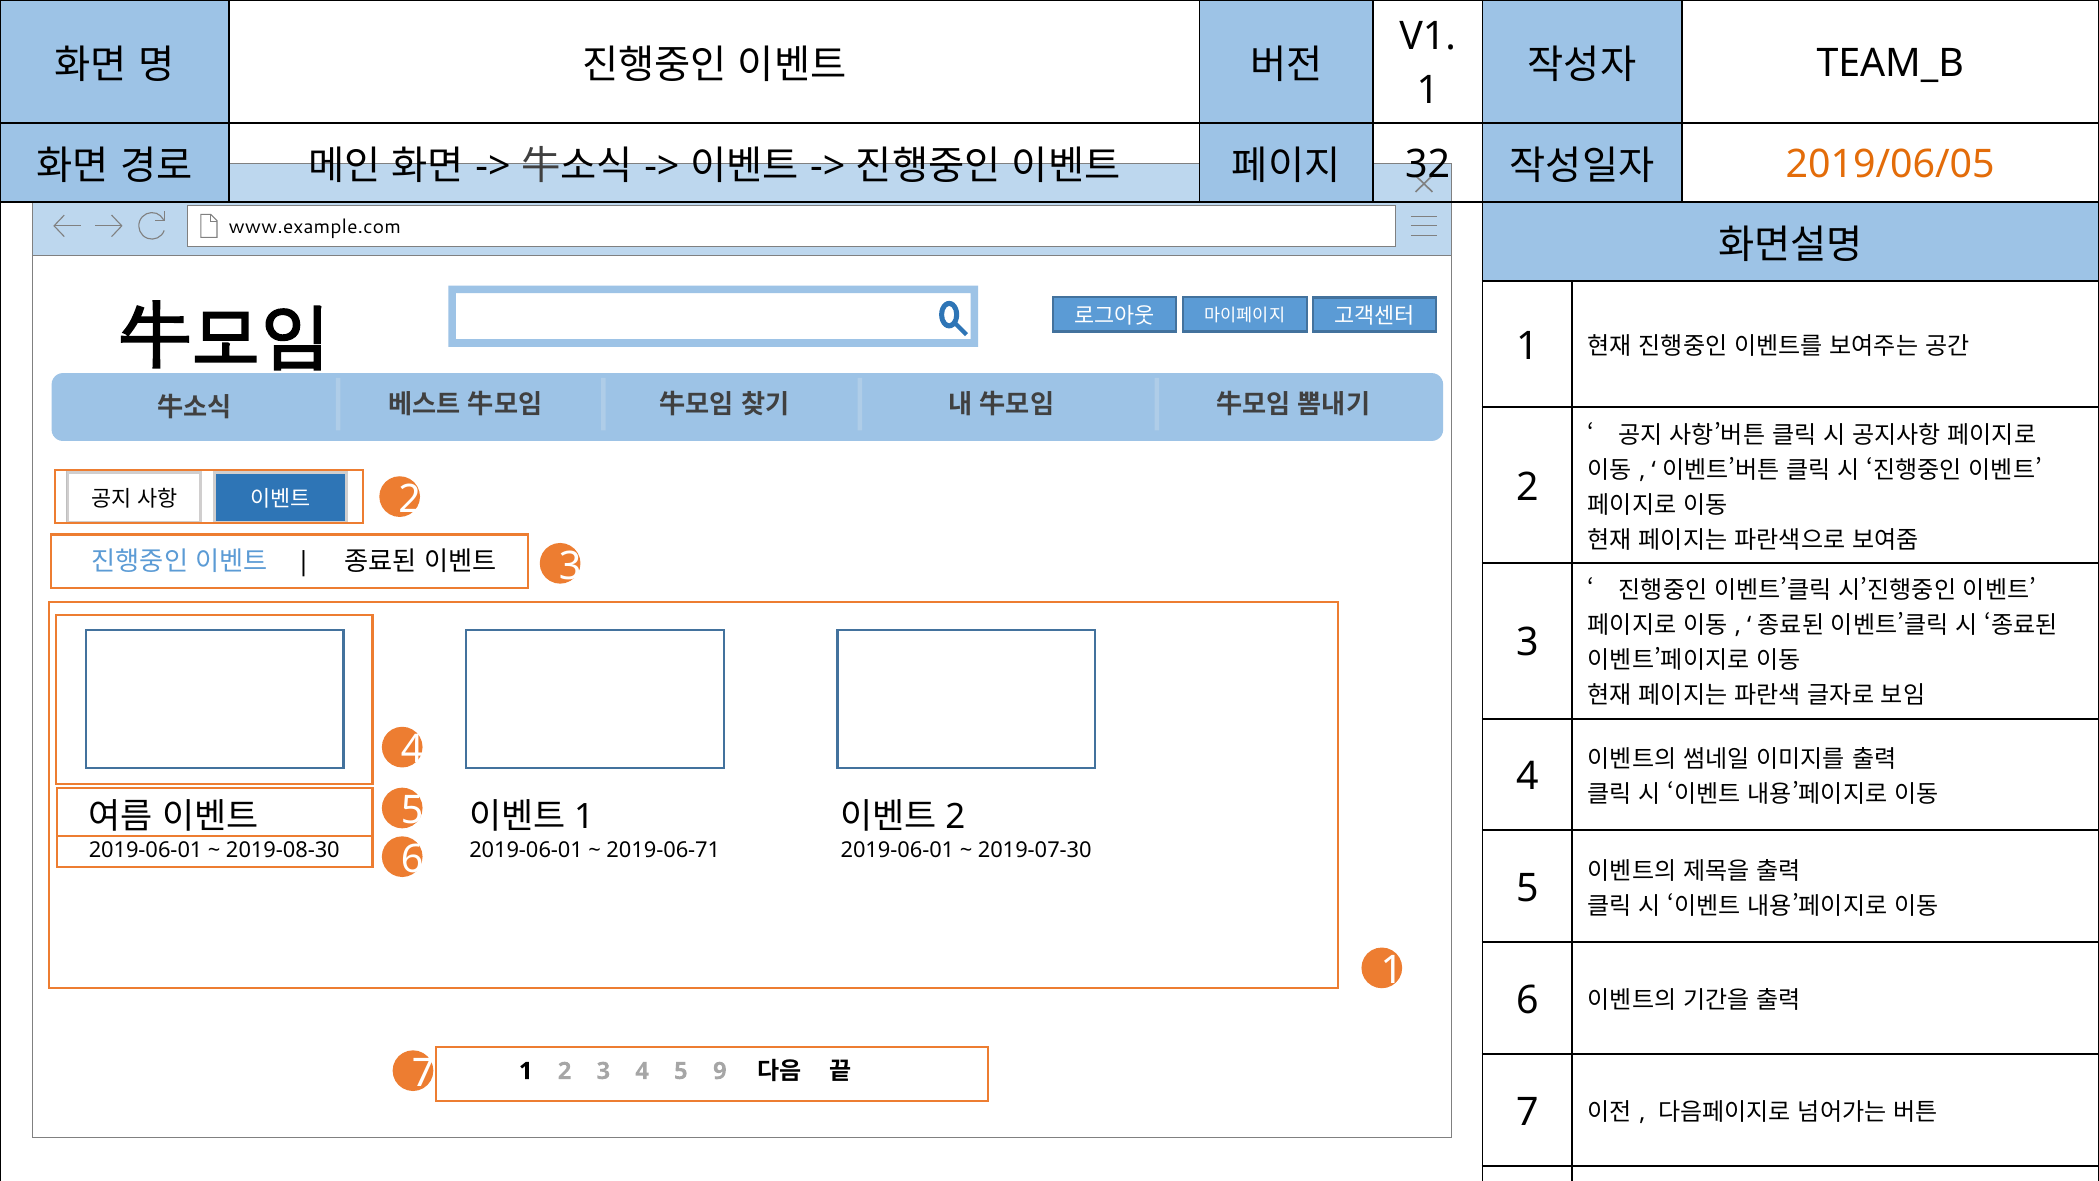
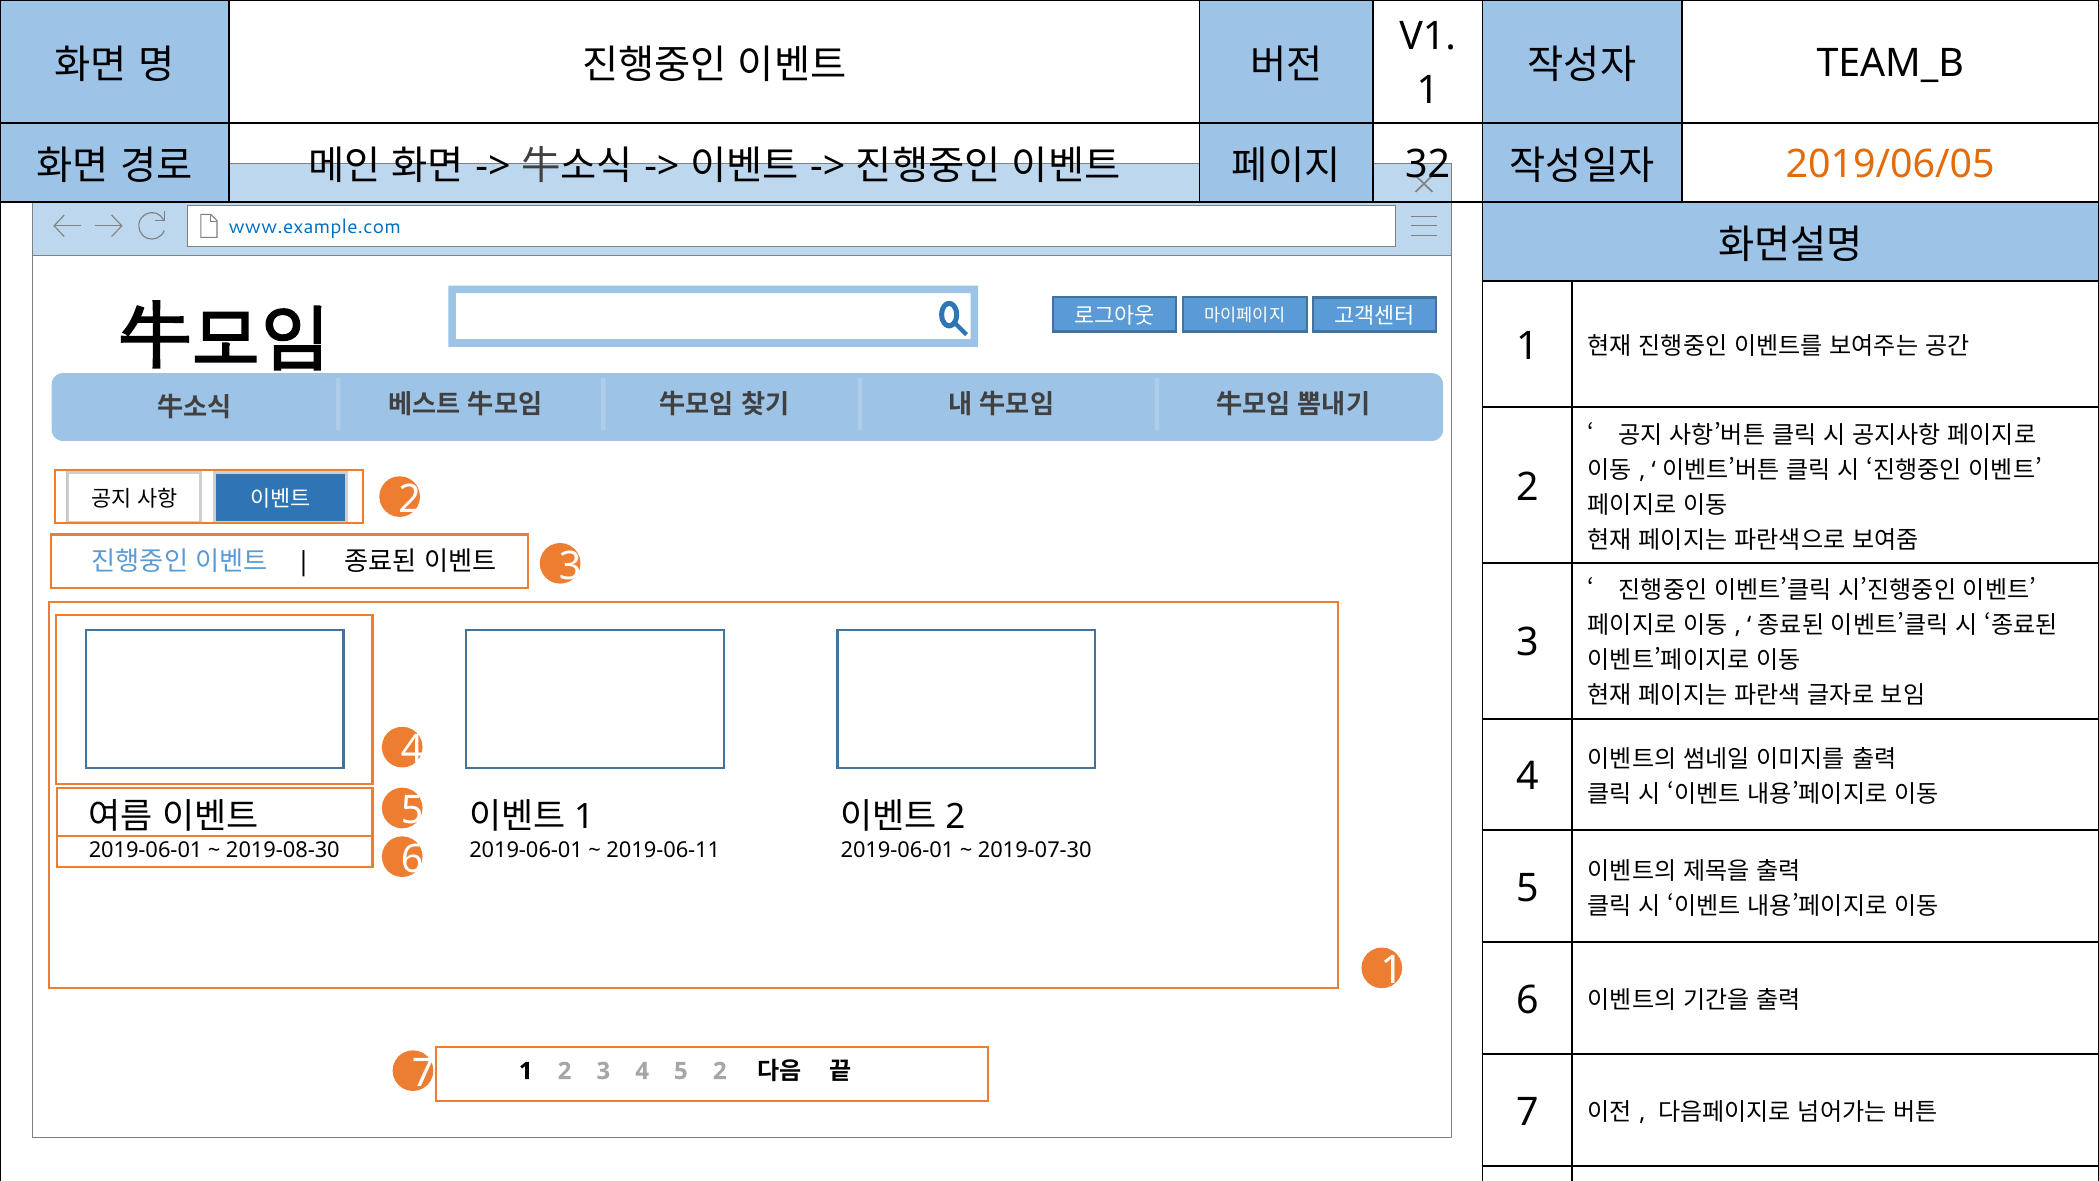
www.example.com colour: black -> blue (315, 227)
2019-06-71: 2019-06-71 -> 2019-06-11 (663, 850)
5 9: 9 -> 2 (720, 1071)
